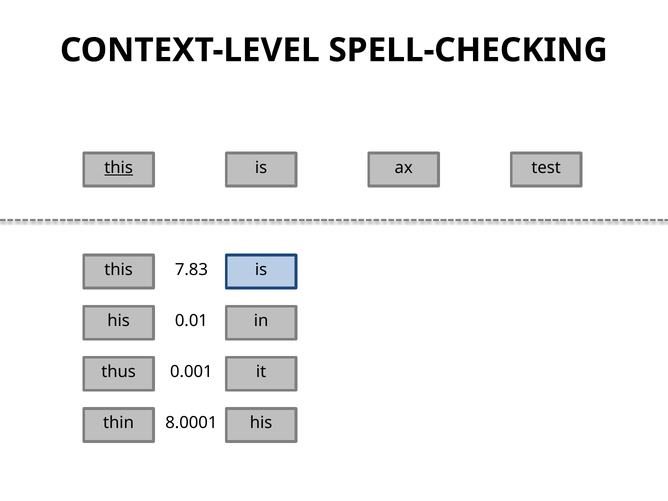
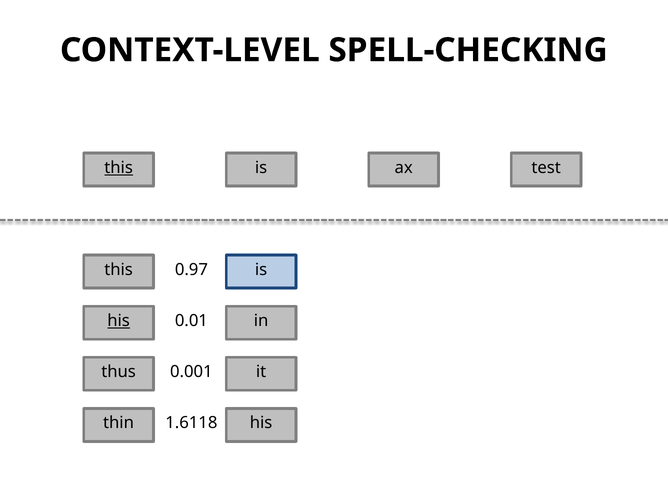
7.83: 7.83 -> 0.97 (191, 270)
his underline: none -> present (119, 321)
8.0001: 8.0001 -> 1.6118 (191, 423)
